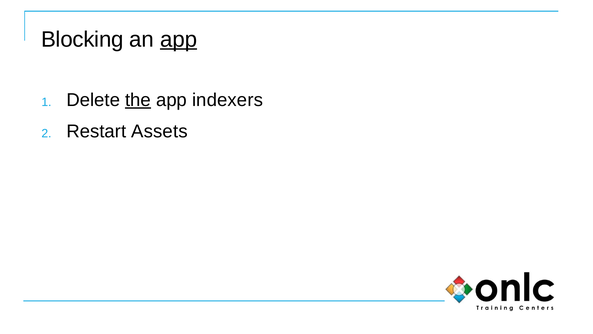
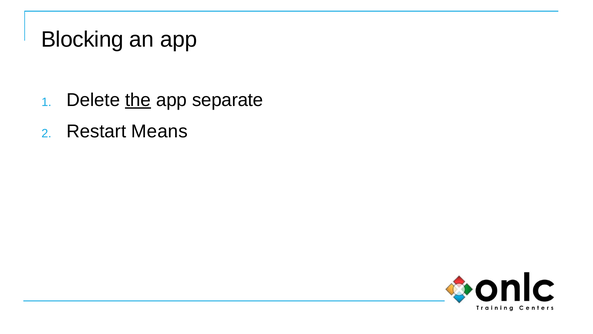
app underline: present -> none (179, 39)
indexers: indexers -> separate (228, 100)
Assets: Assets -> Means (159, 131)
